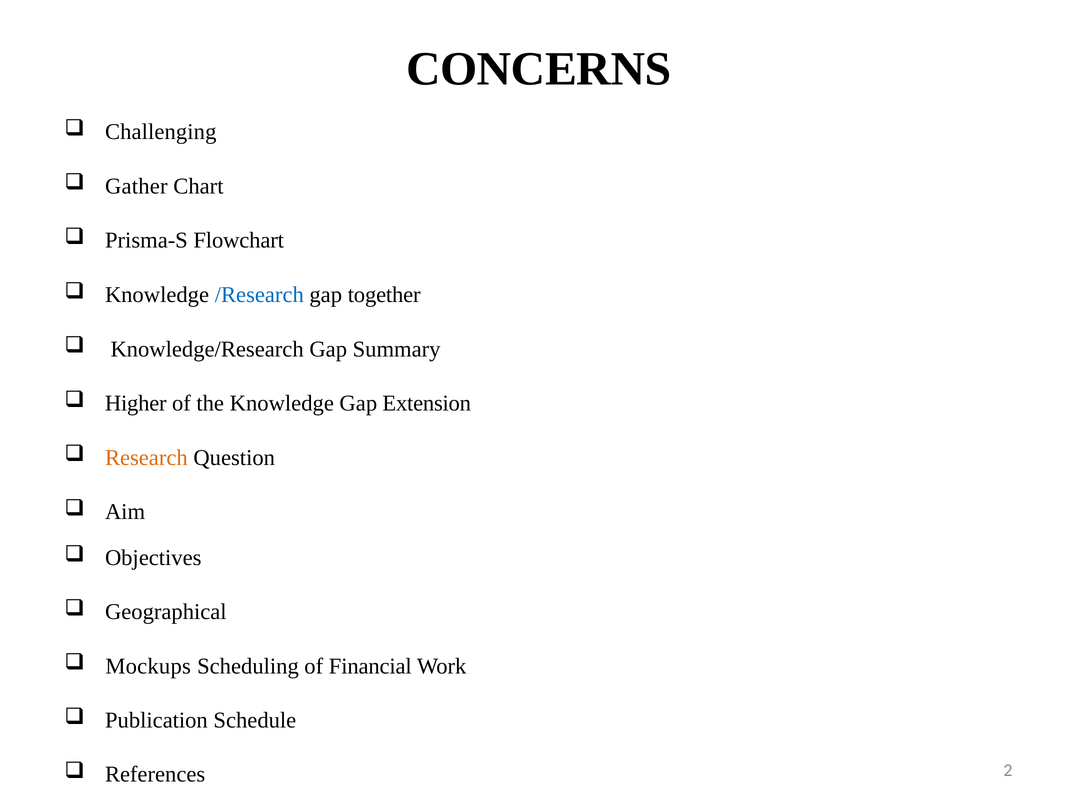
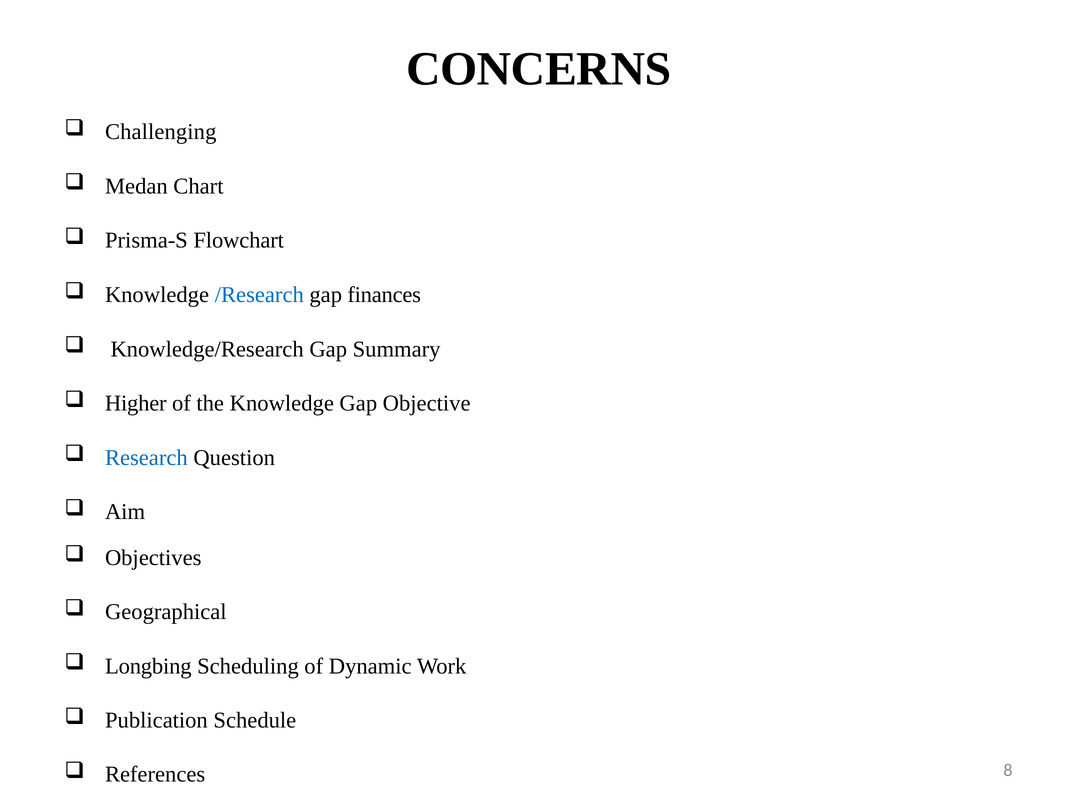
Gather: Gather -> Medan (136, 186)
together: together -> finances (384, 295)
Extension: Extension -> Objective (427, 404)
Research colour: orange -> blue (146, 458)
Mockups: Mockups -> Longbing (148, 667)
Financial: Financial -> Dynamic (370, 667)
2: 2 -> 8 (1008, 771)
